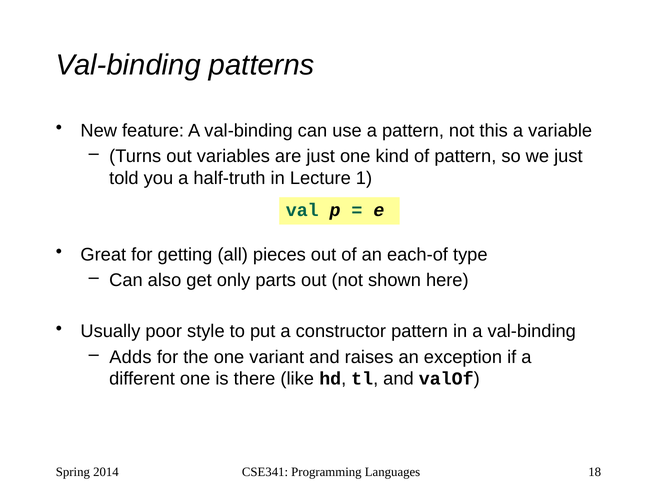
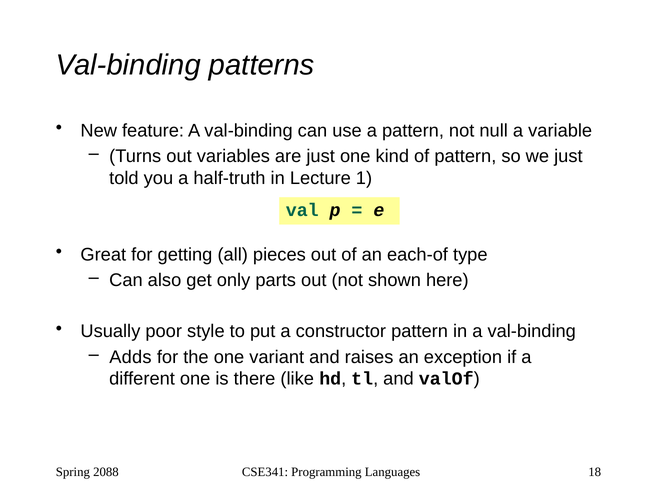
this: this -> null (494, 130)
2014: 2014 -> 2088 (106, 472)
